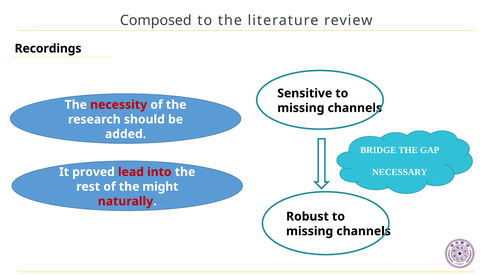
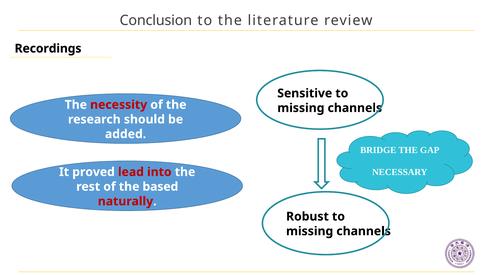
Composed: Composed -> Conclusion (156, 20)
might: might -> based (160, 187)
